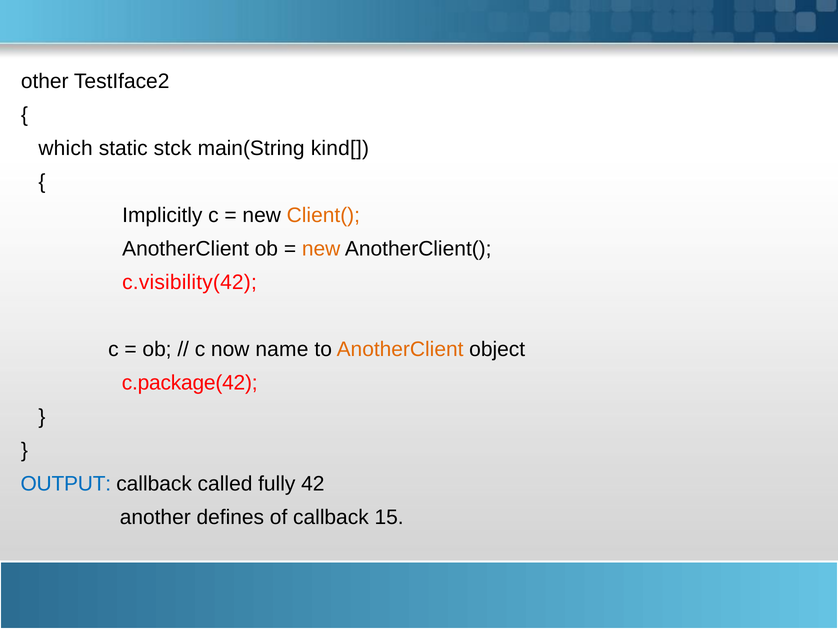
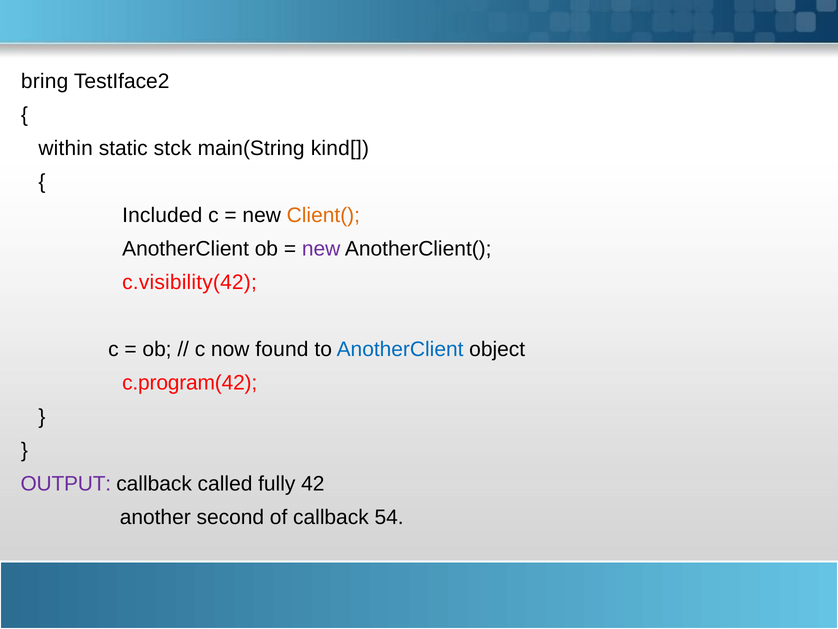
other: other -> bring (45, 81)
which: which -> within (66, 148)
Implicitly: Implicitly -> Included (162, 215)
new colour: orange -> purple (321, 249)
name: name -> found (282, 349)
AnotherClient colour: orange -> blue (400, 349)
c.package(42: c.package(42 -> c.program(42 (190, 383)
OUTPUT colour: blue -> purple (66, 483)
defines: defines -> second (230, 517)
15: 15 -> 54 (389, 517)
